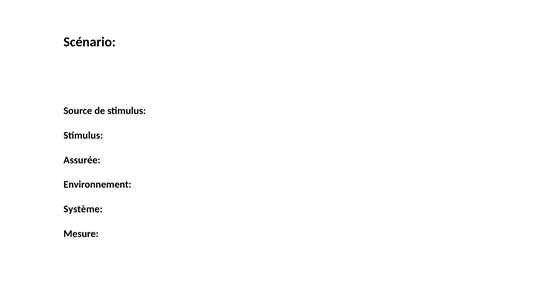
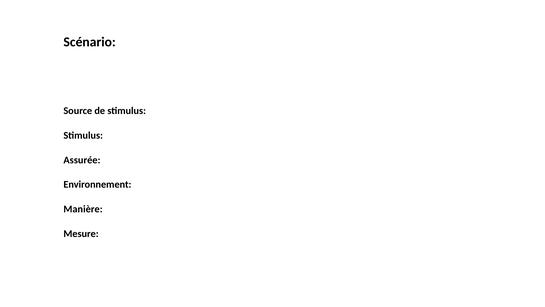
Système: Système -> Manière (83, 209)
